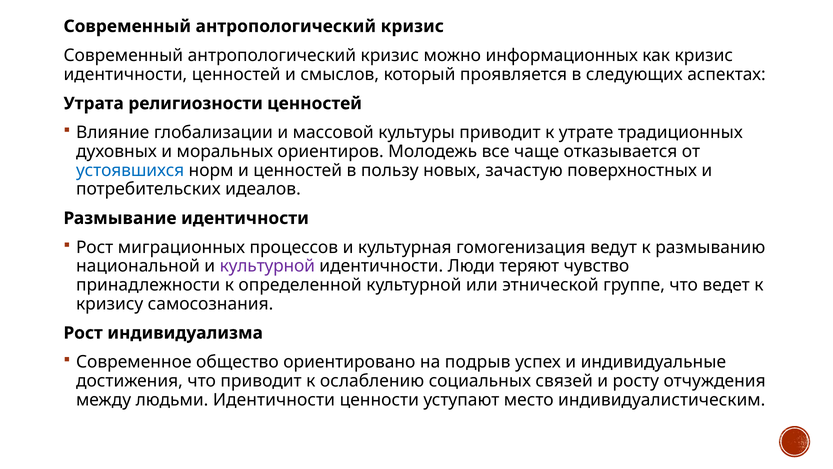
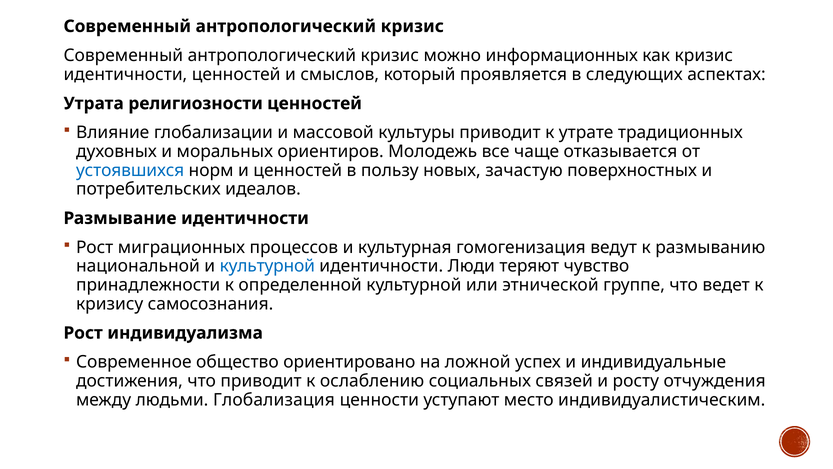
культурной colour: purple -> blue (267, 266)
подрыв: подрыв -> ложной (478, 362)
людьми Идентичности: Идентичности -> Глобализация (274, 399)
